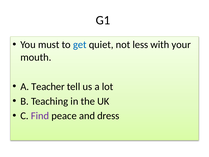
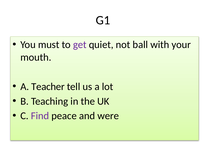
get colour: blue -> purple (80, 45)
less: less -> ball (140, 45)
dress: dress -> were (108, 116)
